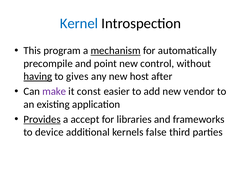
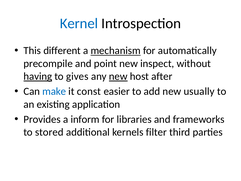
program: program -> different (62, 51)
control: control -> inspect (157, 63)
new underline: none -> present (118, 76)
make colour: purple -> blue (54, 91)
vendor: vendor -> usually (199, 91)
Provides underline: present -> none (42, 119)
accept: accept -> inform (85, 119)
device: device -> stored (49, 132)
false: false -> filter (156, 132)
